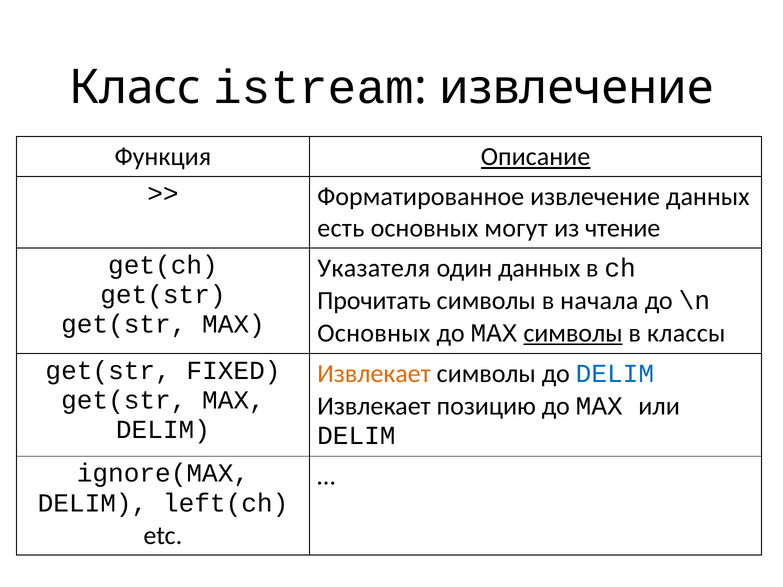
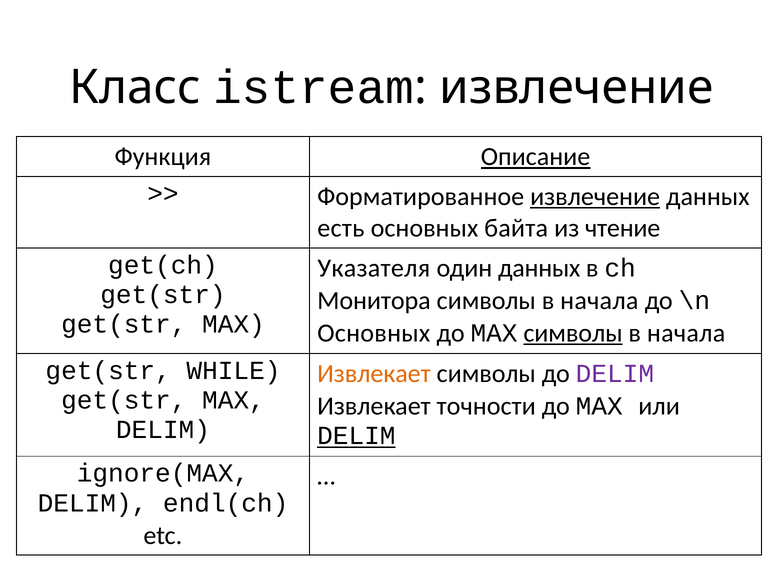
извлечение underline: none -> present (595, 197)
могут: могут -> байта (516, 228)
Прочитать: Прочитать -> Монитора (374, 301)
классы: классы -> начала (686, 333)
FIXED: FIXED -> WHILE (233, 371)
DELIM colour: blue -> purple (615, 374)
позицию: позицию -> точности (486, 406)
DELIM underline: none -> present (356, 436)
left(ch: left(ch -> endl(ch (226, 503)
